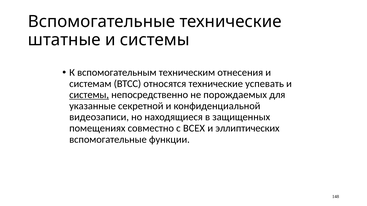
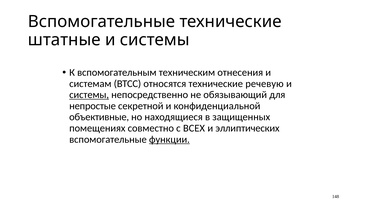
успевать: успевать -> речевую (265, 84)
порождаемых: порождаемых -> обязывающий (235, 95)
указанные: указанные -> непростые (93, 106)
видеозаписи: видеозаписи -> объективные (99, 117)
функции underline: none -> present (169, 140)
